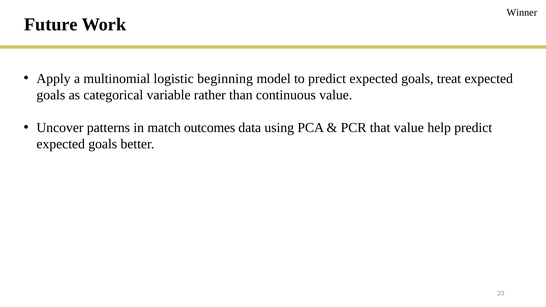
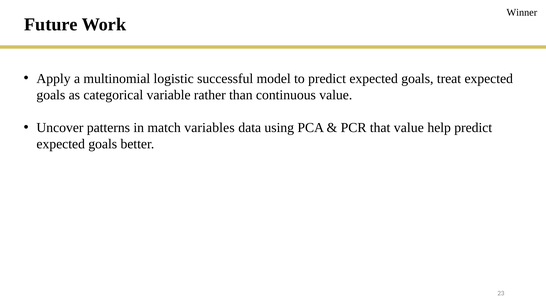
beginning: beginning -> successful (225, 79)
outcomes: outcomes -> variables (209, 128)
